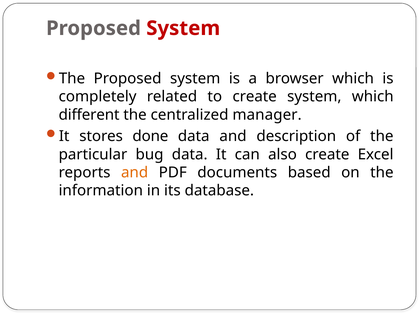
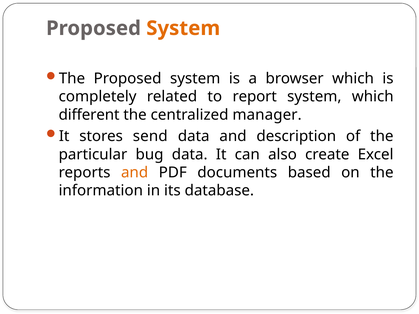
System colour: red -> orange (183, 28)
to create: create -> report (255, 97)
done: done -> send (150, 136)
